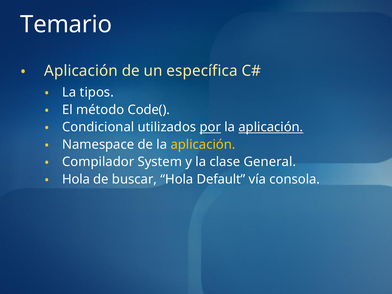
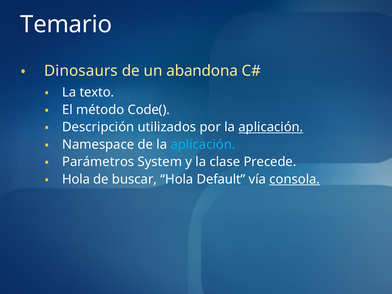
Aplicación: Aplicación -> Dinosaurs (81, 71)
específica: específica -> abandona (202, 71)
tipos: tipos -> texto (97, 92)
Condicional: Condicional -> Descripción (98, 127)
por underline: present -> none (210, 127)
aplicación colour: yellow -> light blue (203, 145)
Compilador: Compilador -> Parámetros (98, 162)
General: General -> Precede (270, 162)
consola underline: none -> present (295, 179)
